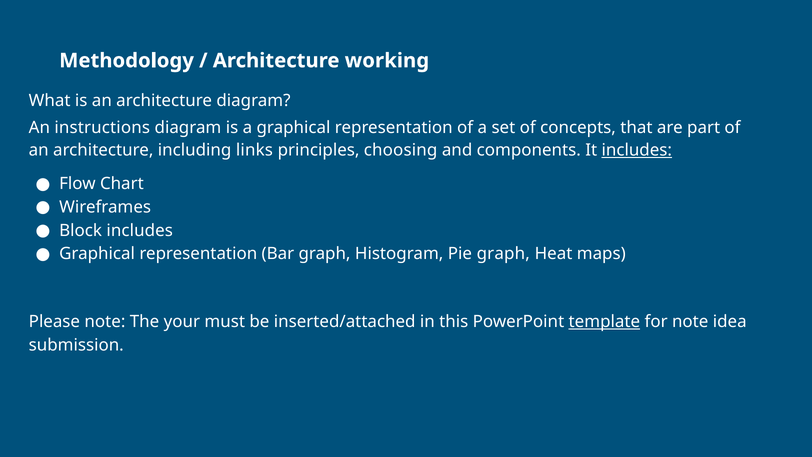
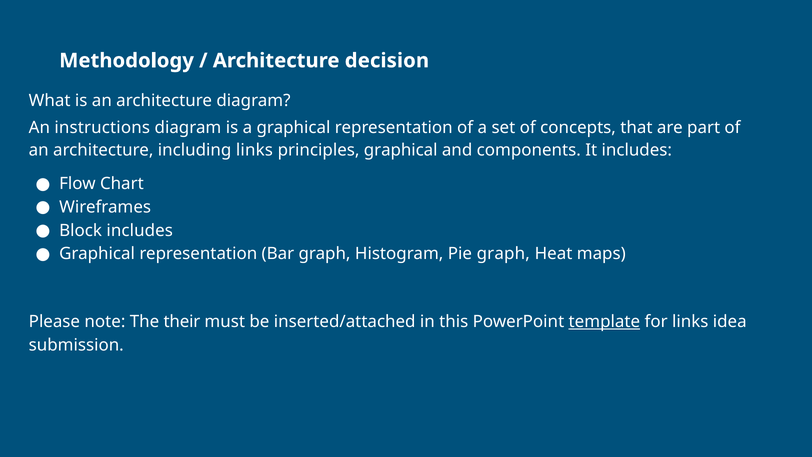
working: working -> decision (387, 61)
principles choosing: choosing -> graphical (401, 150)
includes underline: present -> none (637, 150)
your: your -> their (182, 321)
for note: note -> links (690, 321)
